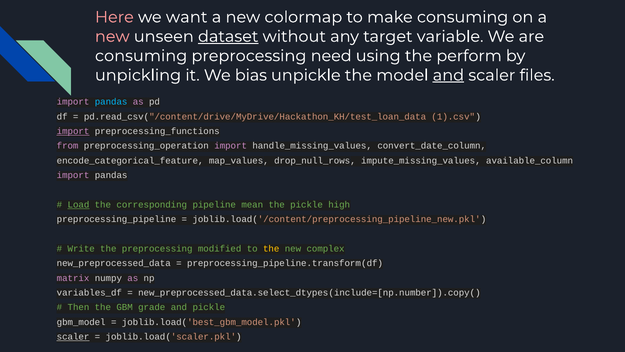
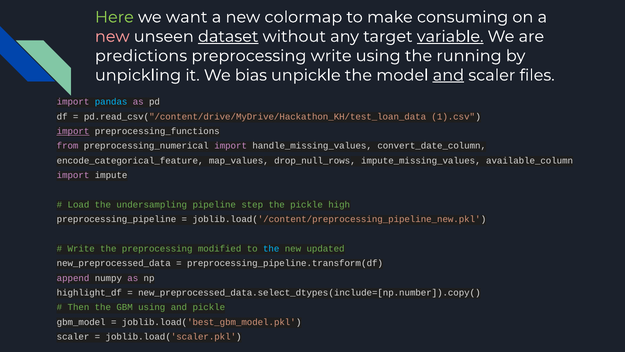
Here colour: pink -> light green (114, 17)
variable underline: none -> present (450, 36)
consuming: consuming -> predictions (141, 56)
preprocessing need: need -> write (331, 56)
perform: perform -> running (469, 56)
preprocessing_operation: preprocessing_operation -> preprocessing_numerical (146, 146)
pandas: pandas -> impute (111, 175)
Load underline: present -> none (78, 204)
corresponding: corresponding -> undersampling (152, 204)
mean: mean -> step (252, 204)
the colour: yellow -> light blue (271, 248)
complex: complex -> updated (326, 248)
matrix: matrix -> append (73, 278)
variables_df: variables_df -> highlight_df (89, 292)
GBM grade: grade -> using (152, 307)
scaler underline: present -> none (73, 336)
